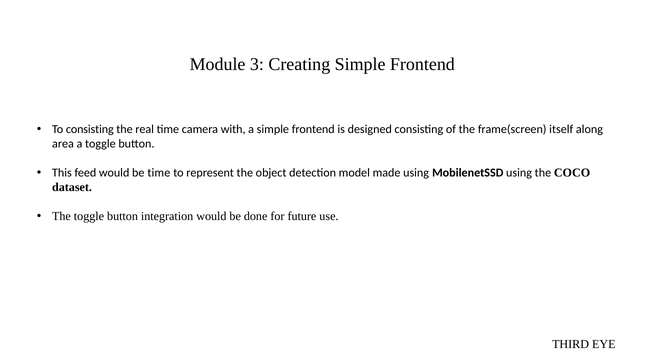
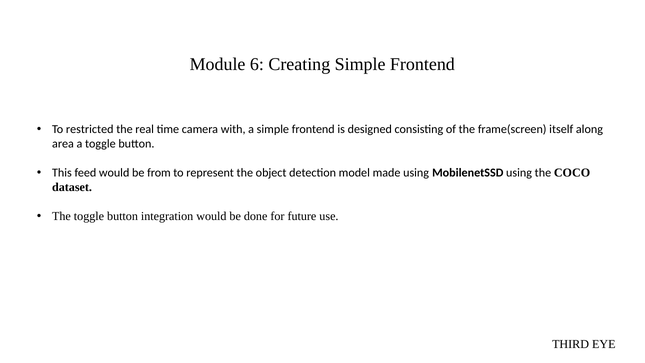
3: 3 -> 6 (257, 64)
To consisting: consisting -> restricted (90, 129)
be time: time -> from (159, 173)
